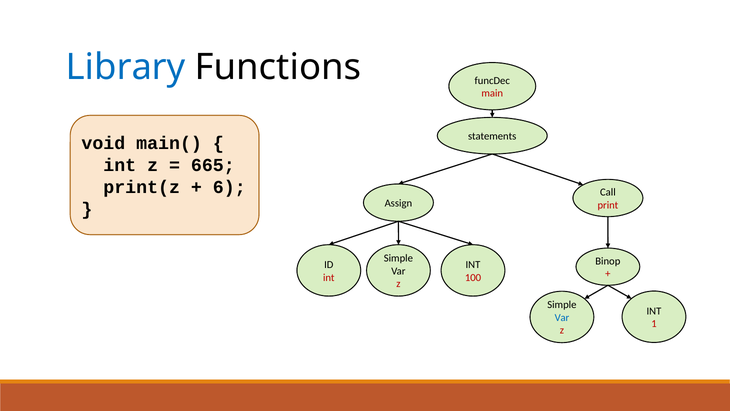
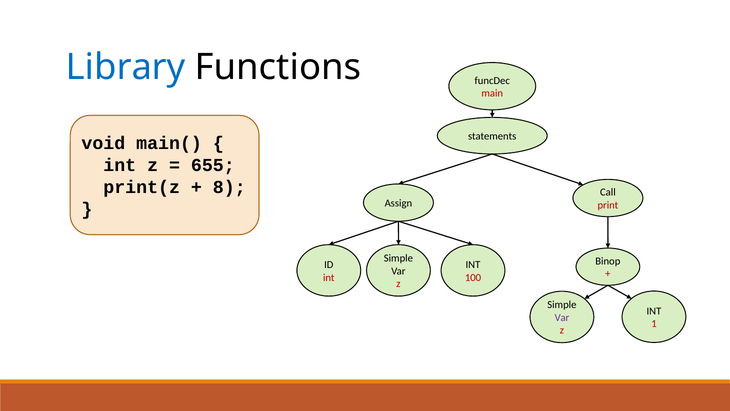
665: 665 -> 655 (213, 165)
6: 6 -> 8 (229, 187)
Var colour: blue -> purple (562, 317)
